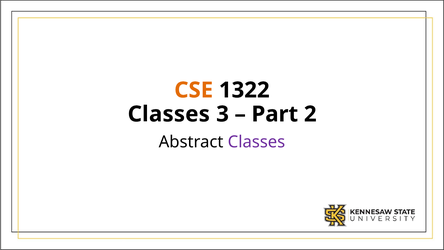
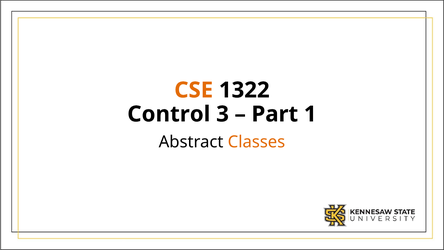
Classes: Classes -> Control (169, 114)
2: 2 -> 1 (310, 114)
Classes colour: purple -> orange (256, 142)
